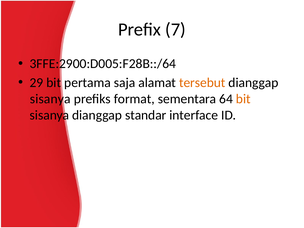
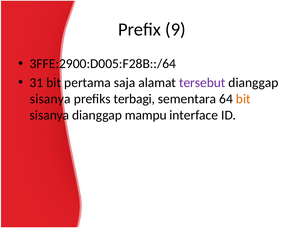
7: 7 -> 9 (175, 29)
29: 29 -> 31 (36, 83)
tersebut colour: orange -> purple (202, 83)
format: format -> terbagi (134, 99)
standar: standar -> mampu (146, 115)
